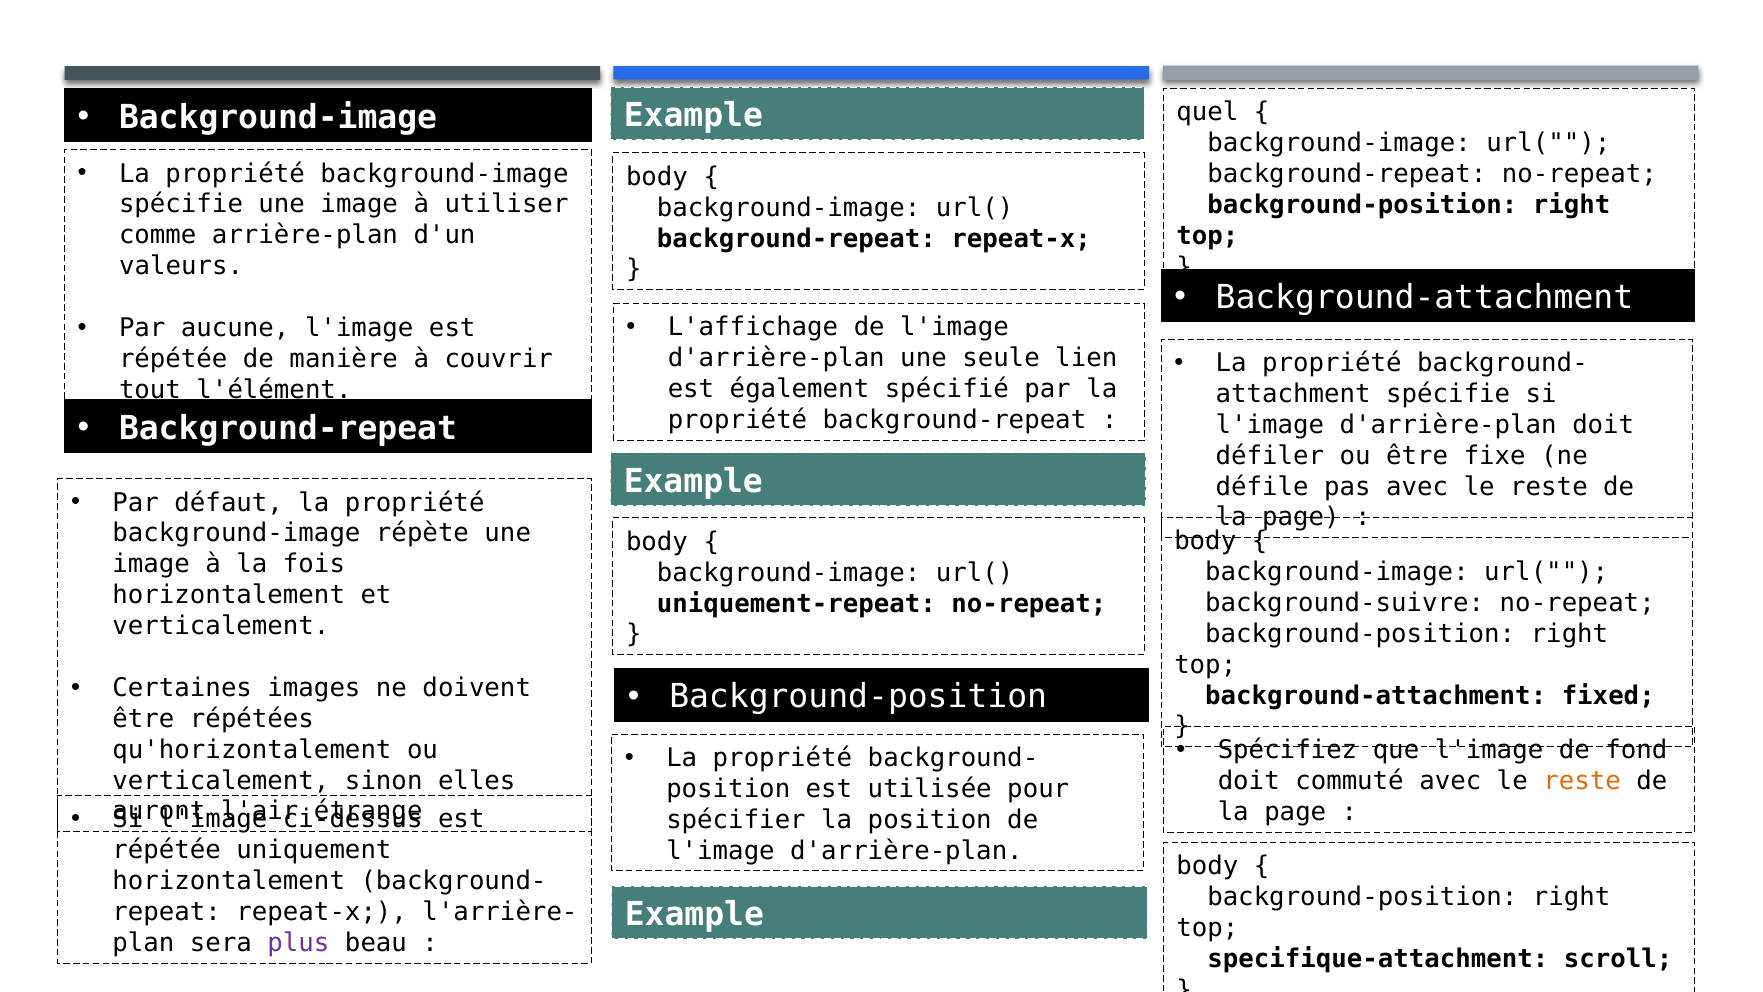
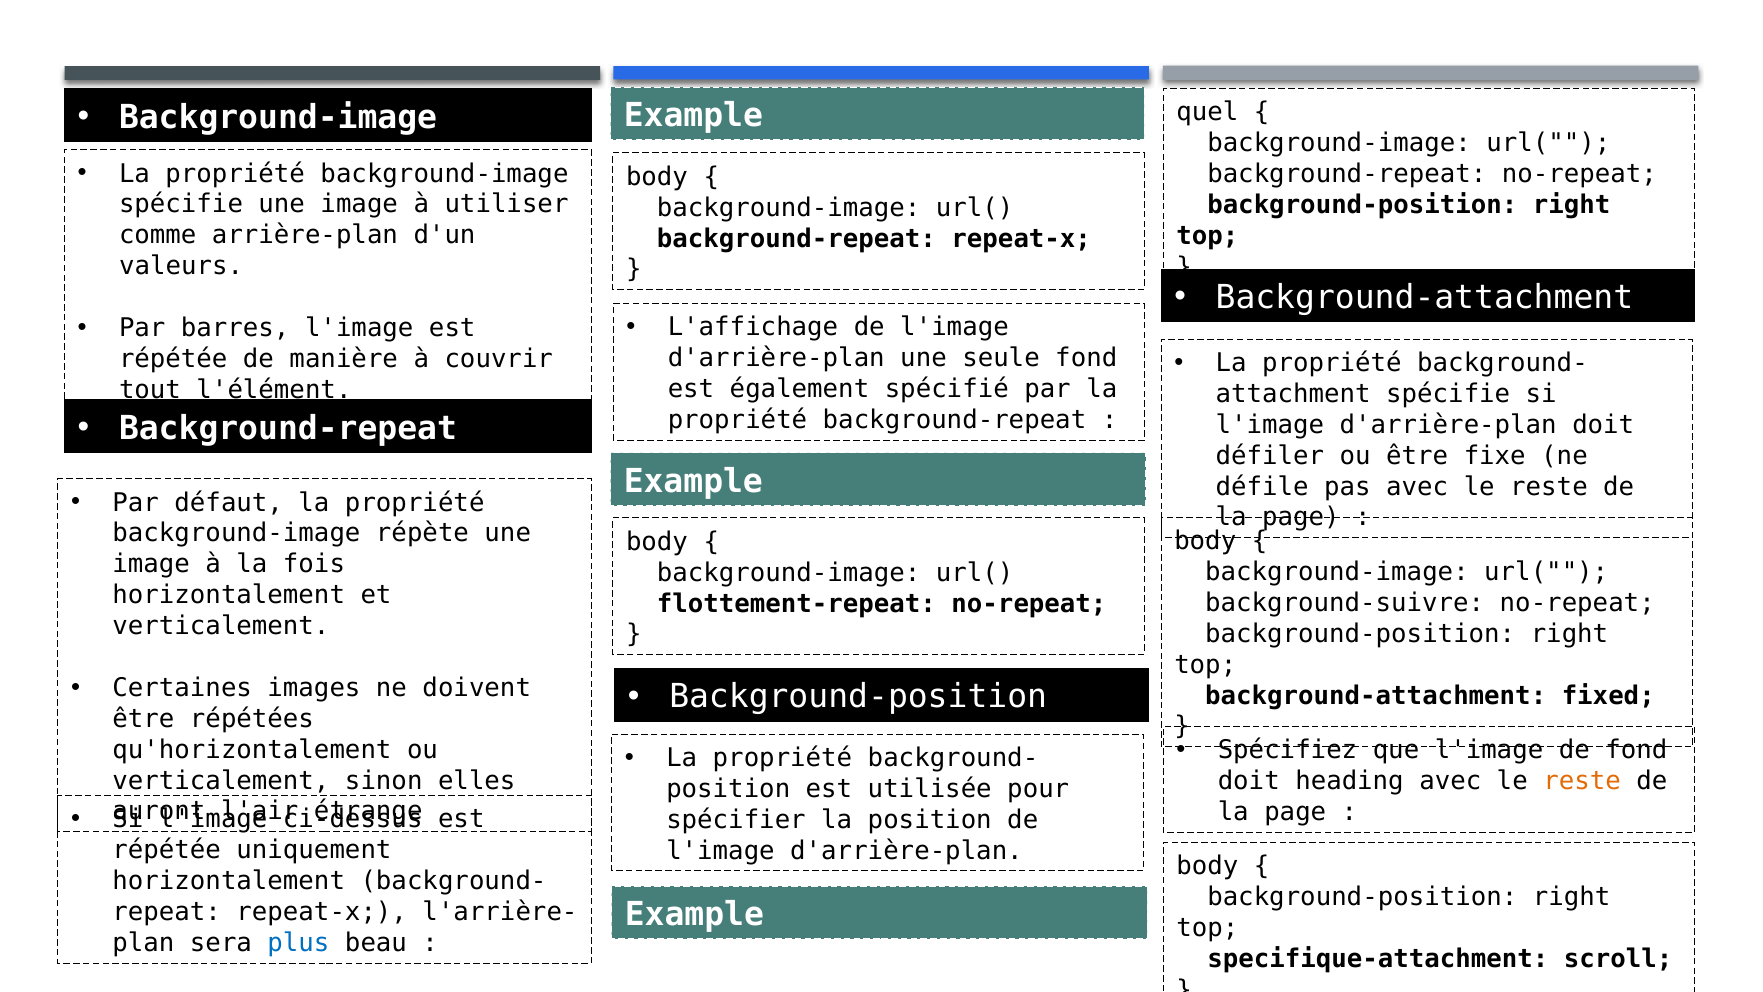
aucune: aucune -> barres (235, 328)
seule lien: lien -> fond (1086, 358)
uniquement-repeat: uniquement-repeat -> flottement-repeat (796, 603)
commuté: commuté -> heading (1349, 781)
plus colour: purple -> blue (298, 943)
